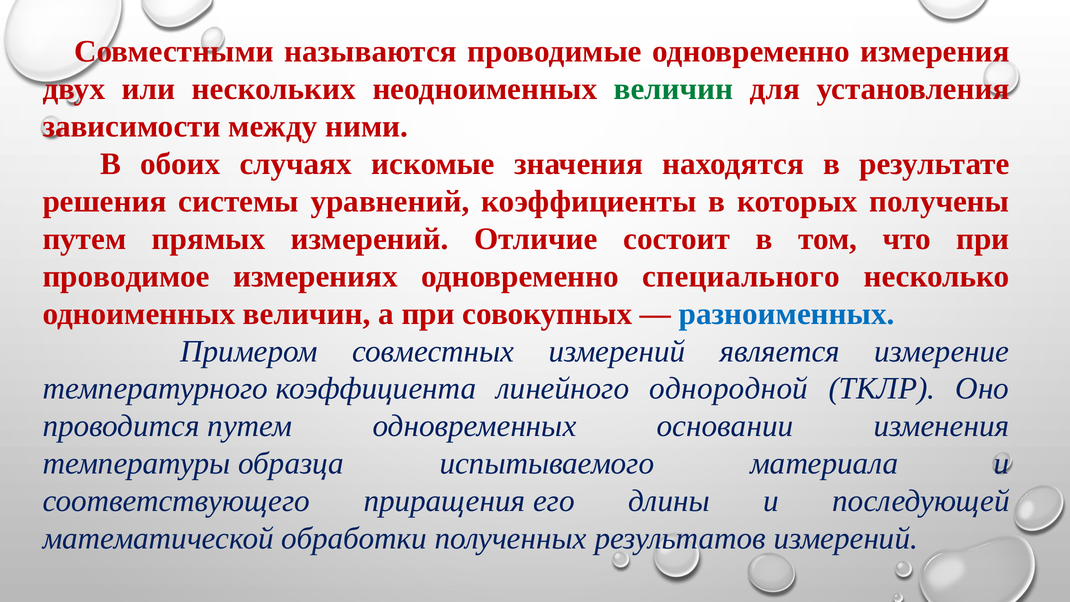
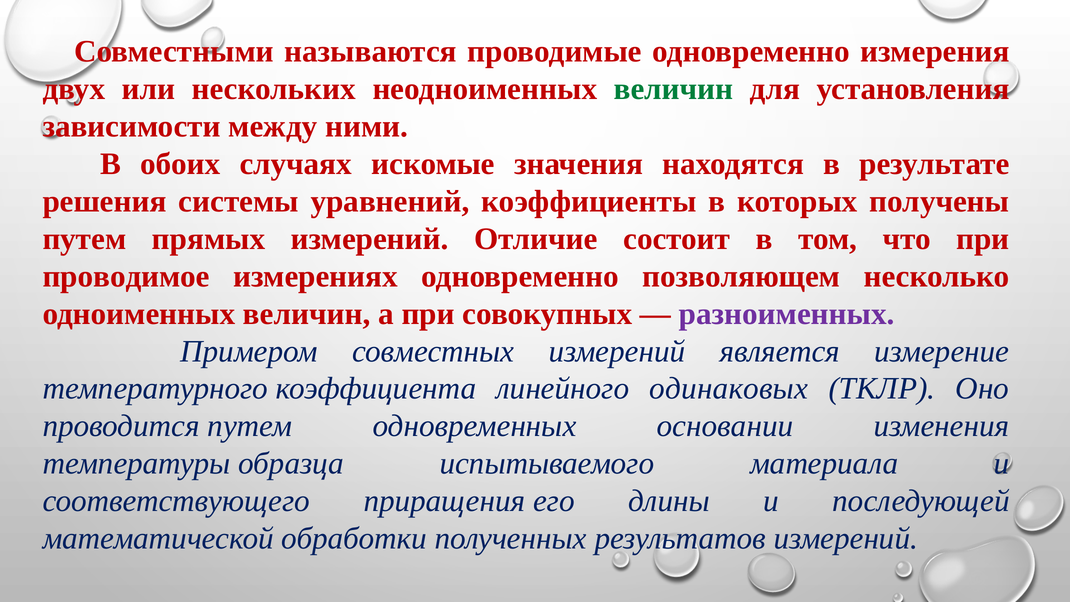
специального: специального -> позволяющем (741, 276)
разноименных colour: blue -> purple (787, 314)
однородной: однородной -> одинаковых (729, 389)
